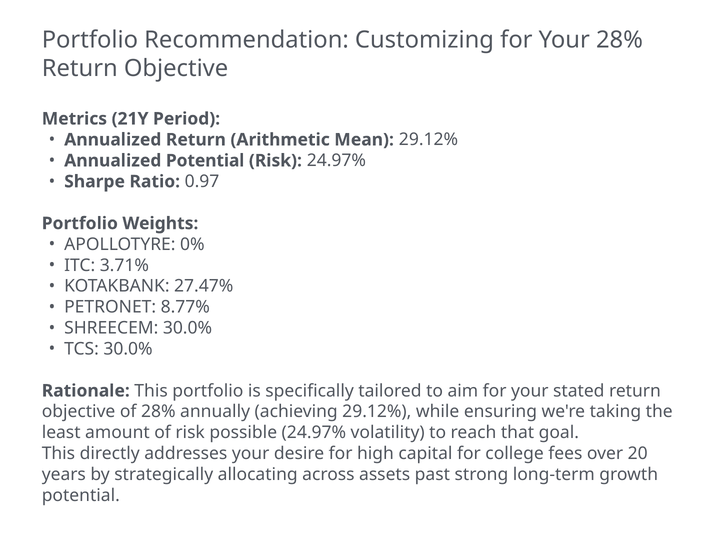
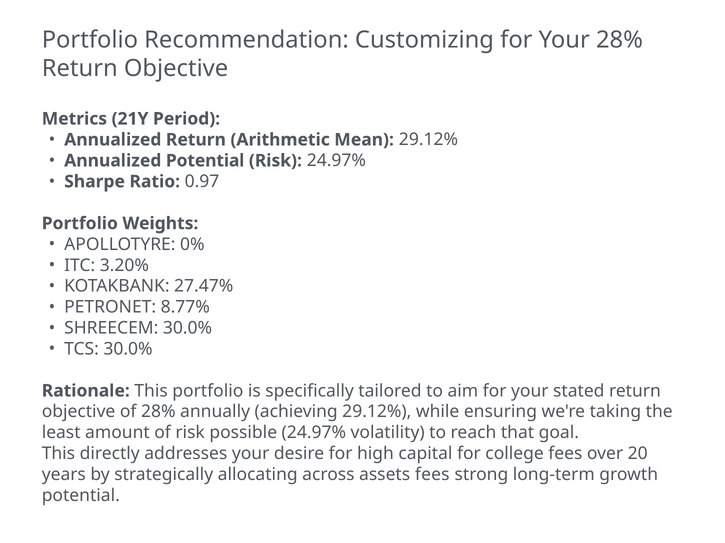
3.71%: 3.71% -> 3.20% (124, 266)
assets past: past -> fees (432, 475)
